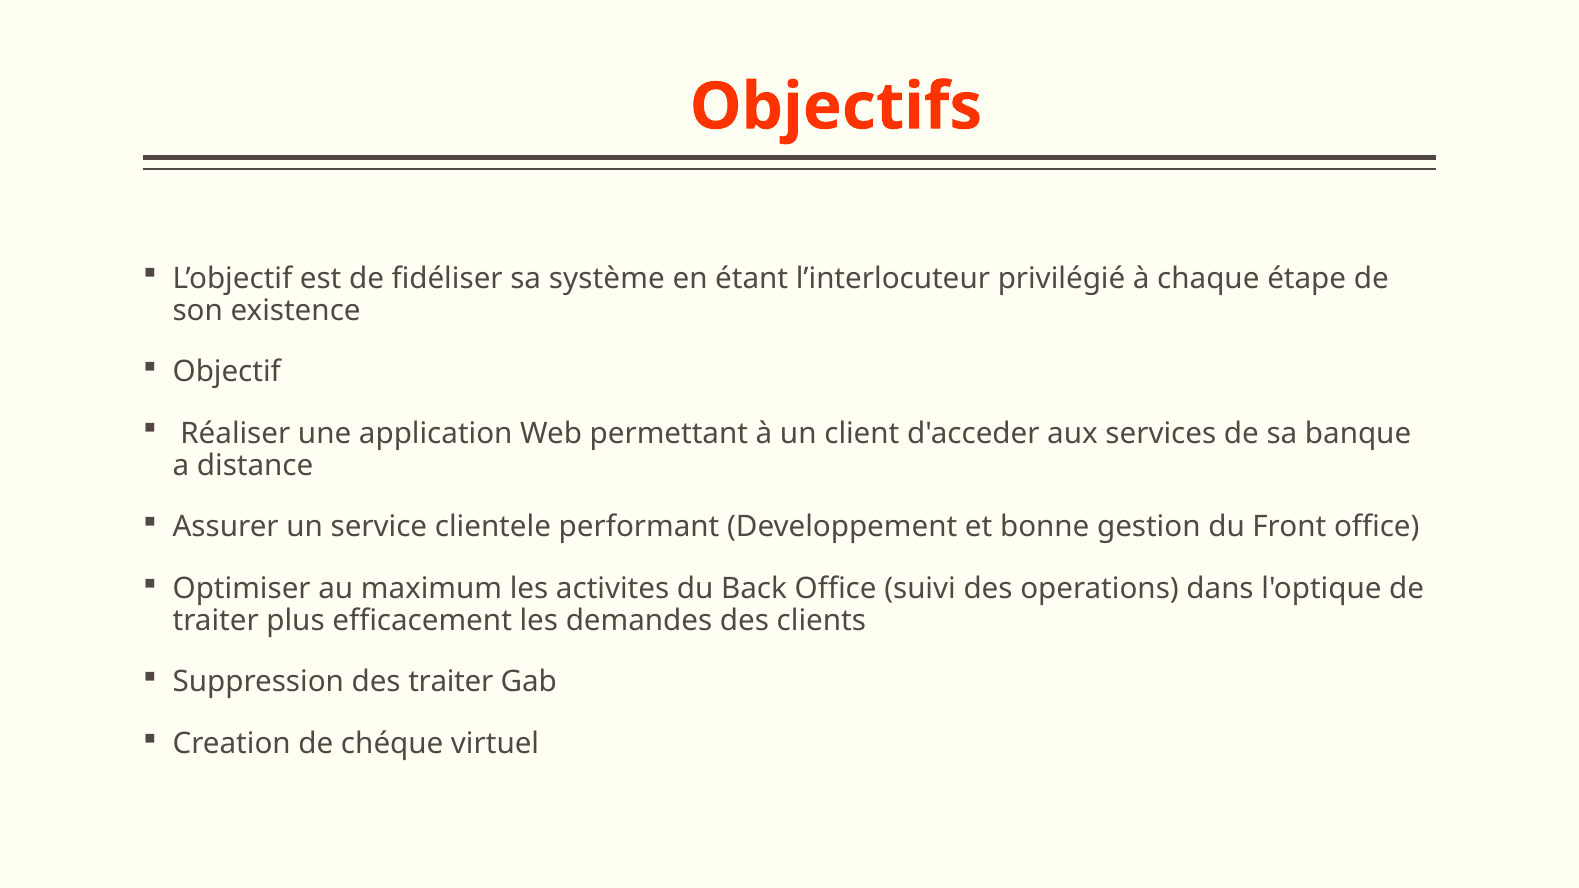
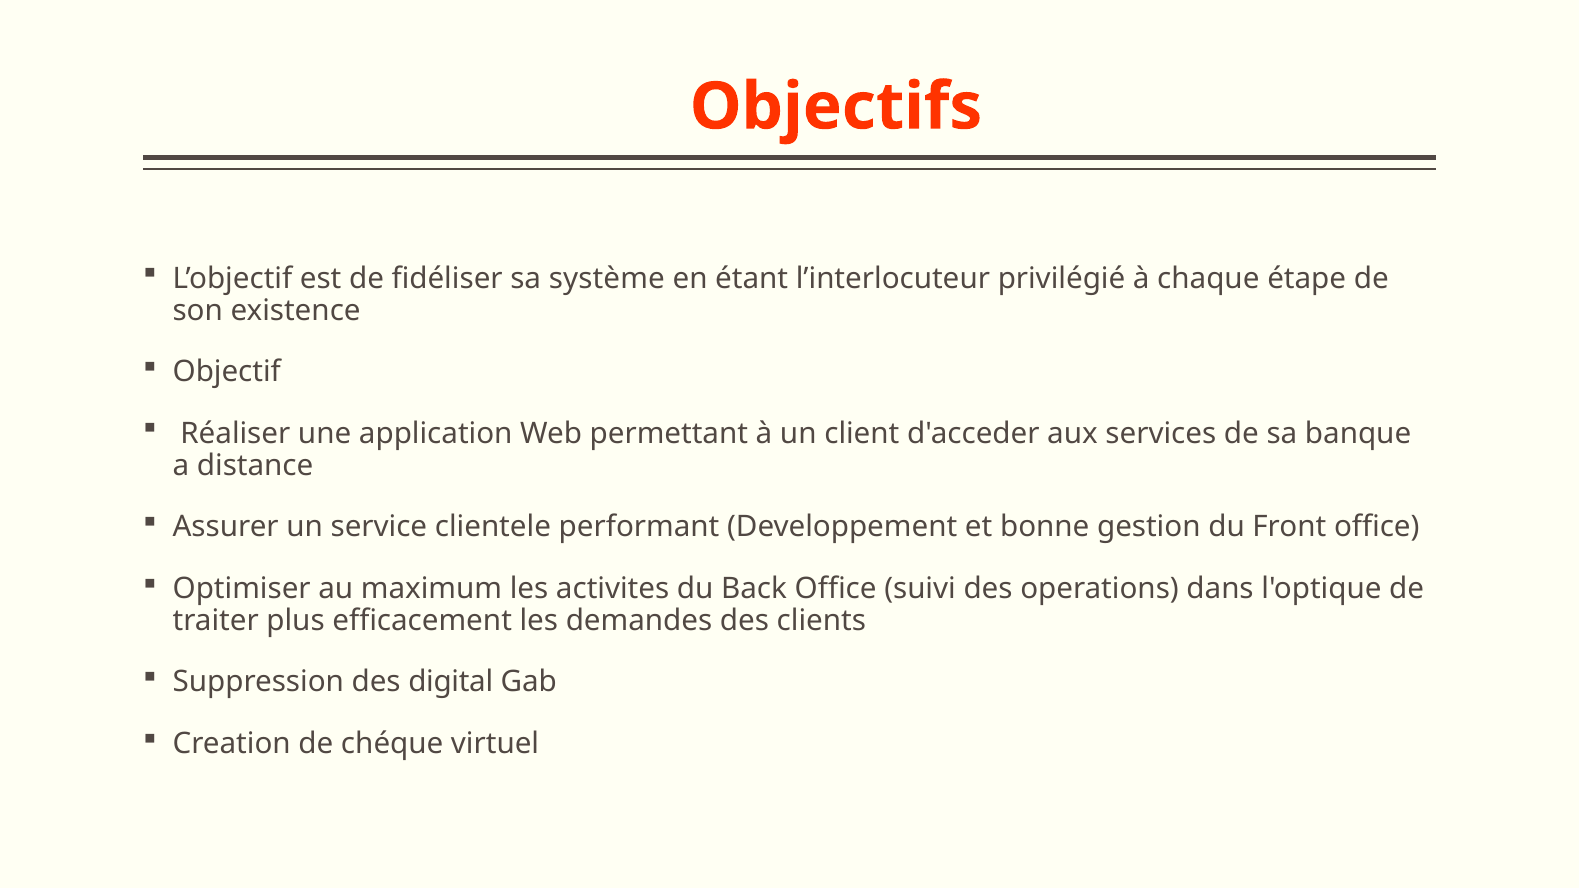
des traiter: traiter -> digital (451, 682)
